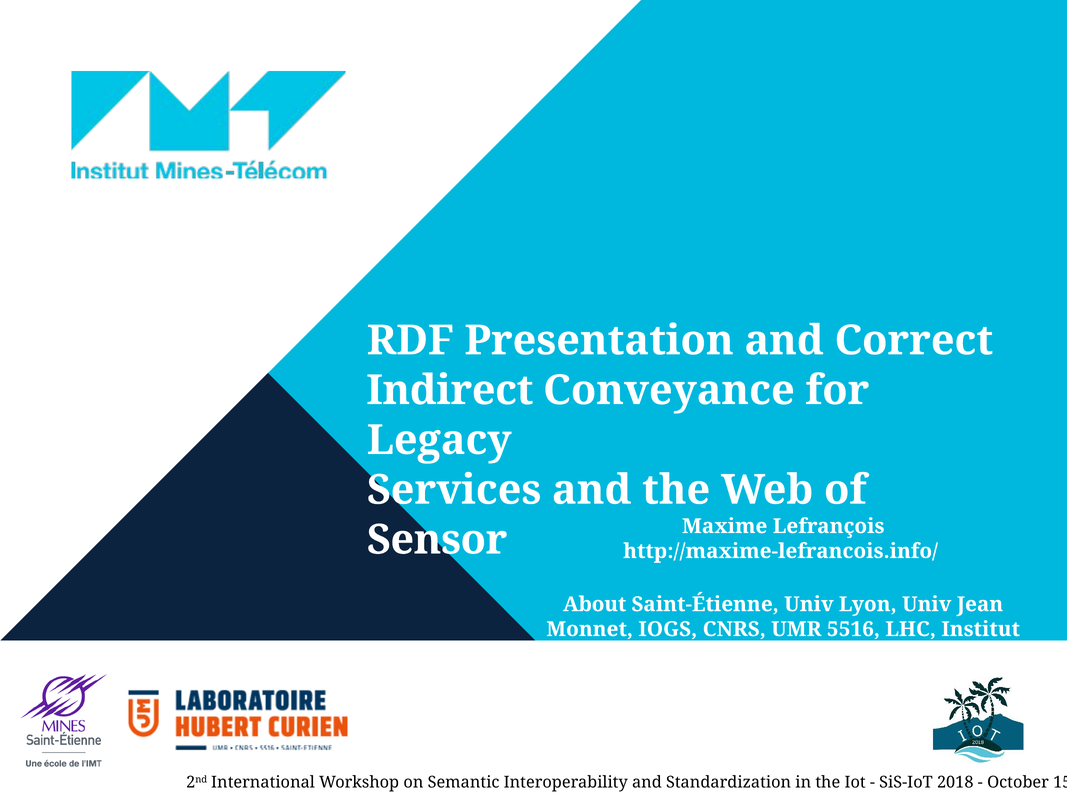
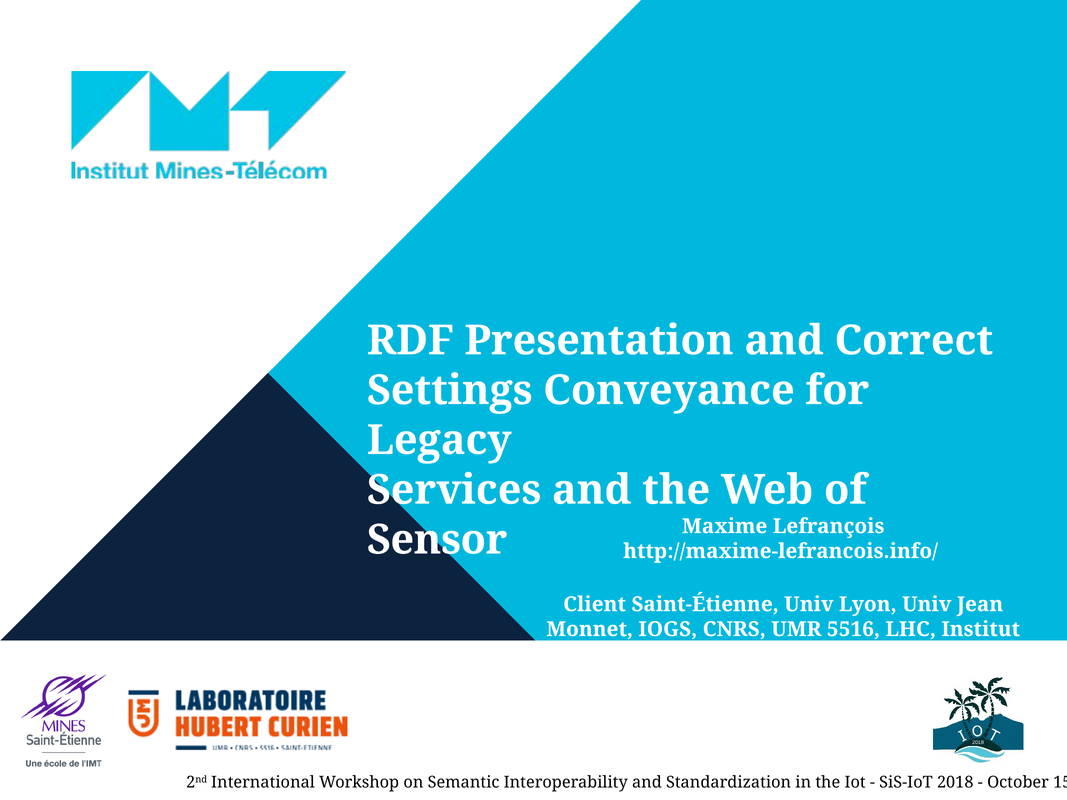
Indirect: Indirect -> Settings (450, 391)
About: About -> Client (595, 605)
